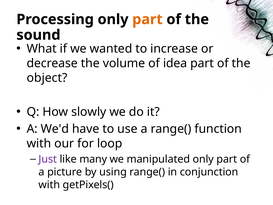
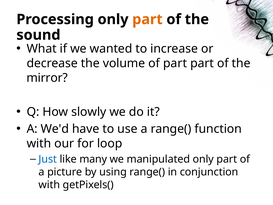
of idea: idea -> part (175, 63)
object: object -> mirror (47, 78)
Just colour: purple -> blue (48, 159)
